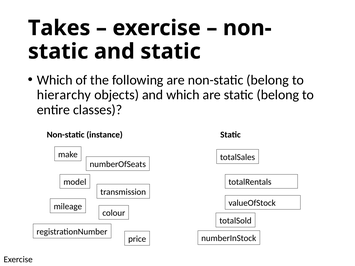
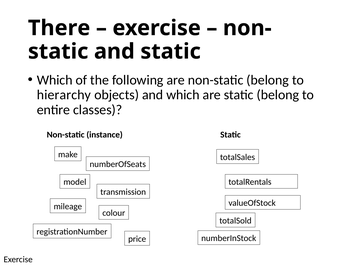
Takes: Takes -> There (59, 28)
